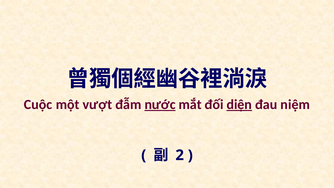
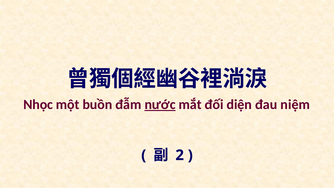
Cuộc: Cuộc -> Nhọc (38, 104)
vượt: vượt -> buồn (97, 104)
diện underline: present -> none (239, 104)
